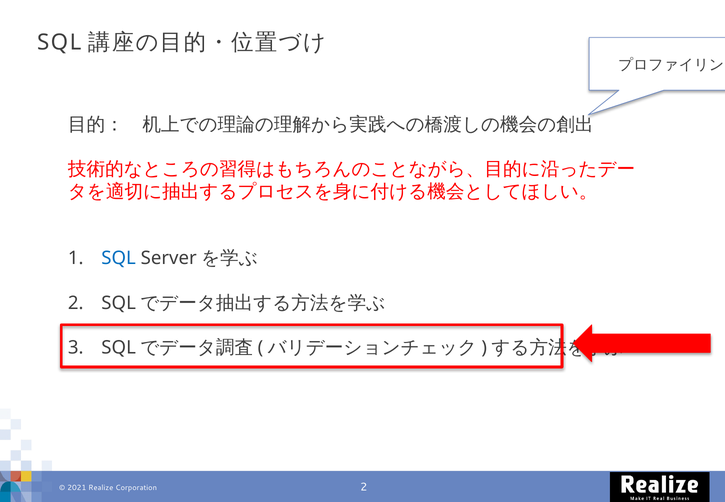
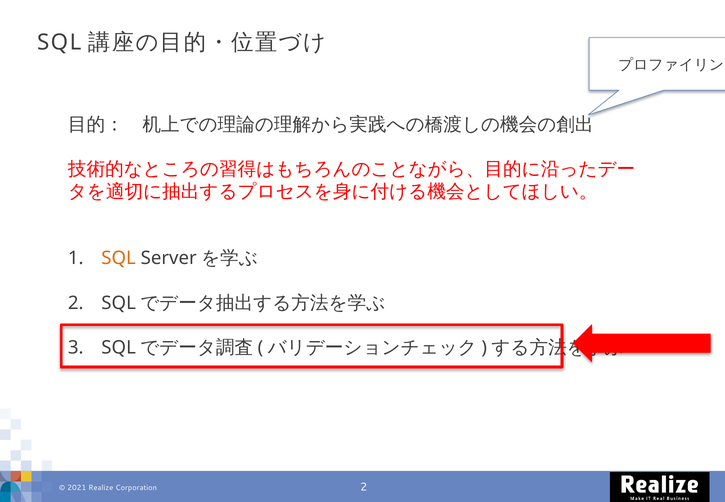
SQL colour: blue -> orange (119, 258)
